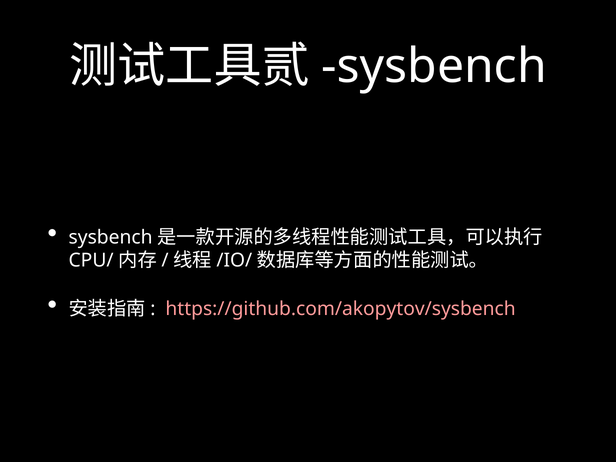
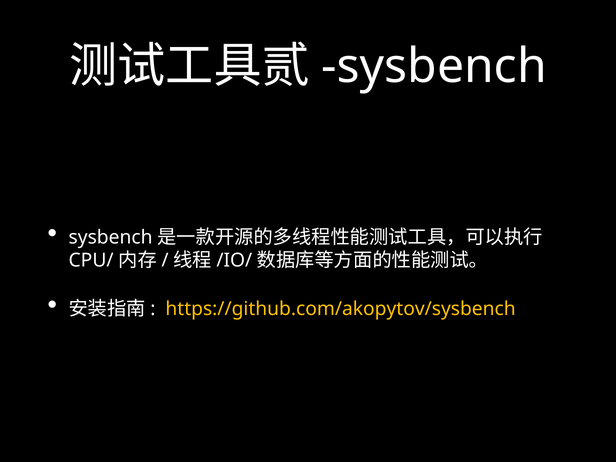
https://github.com/akopytov/sysbench colour: pink -> yellow (341, 309)
